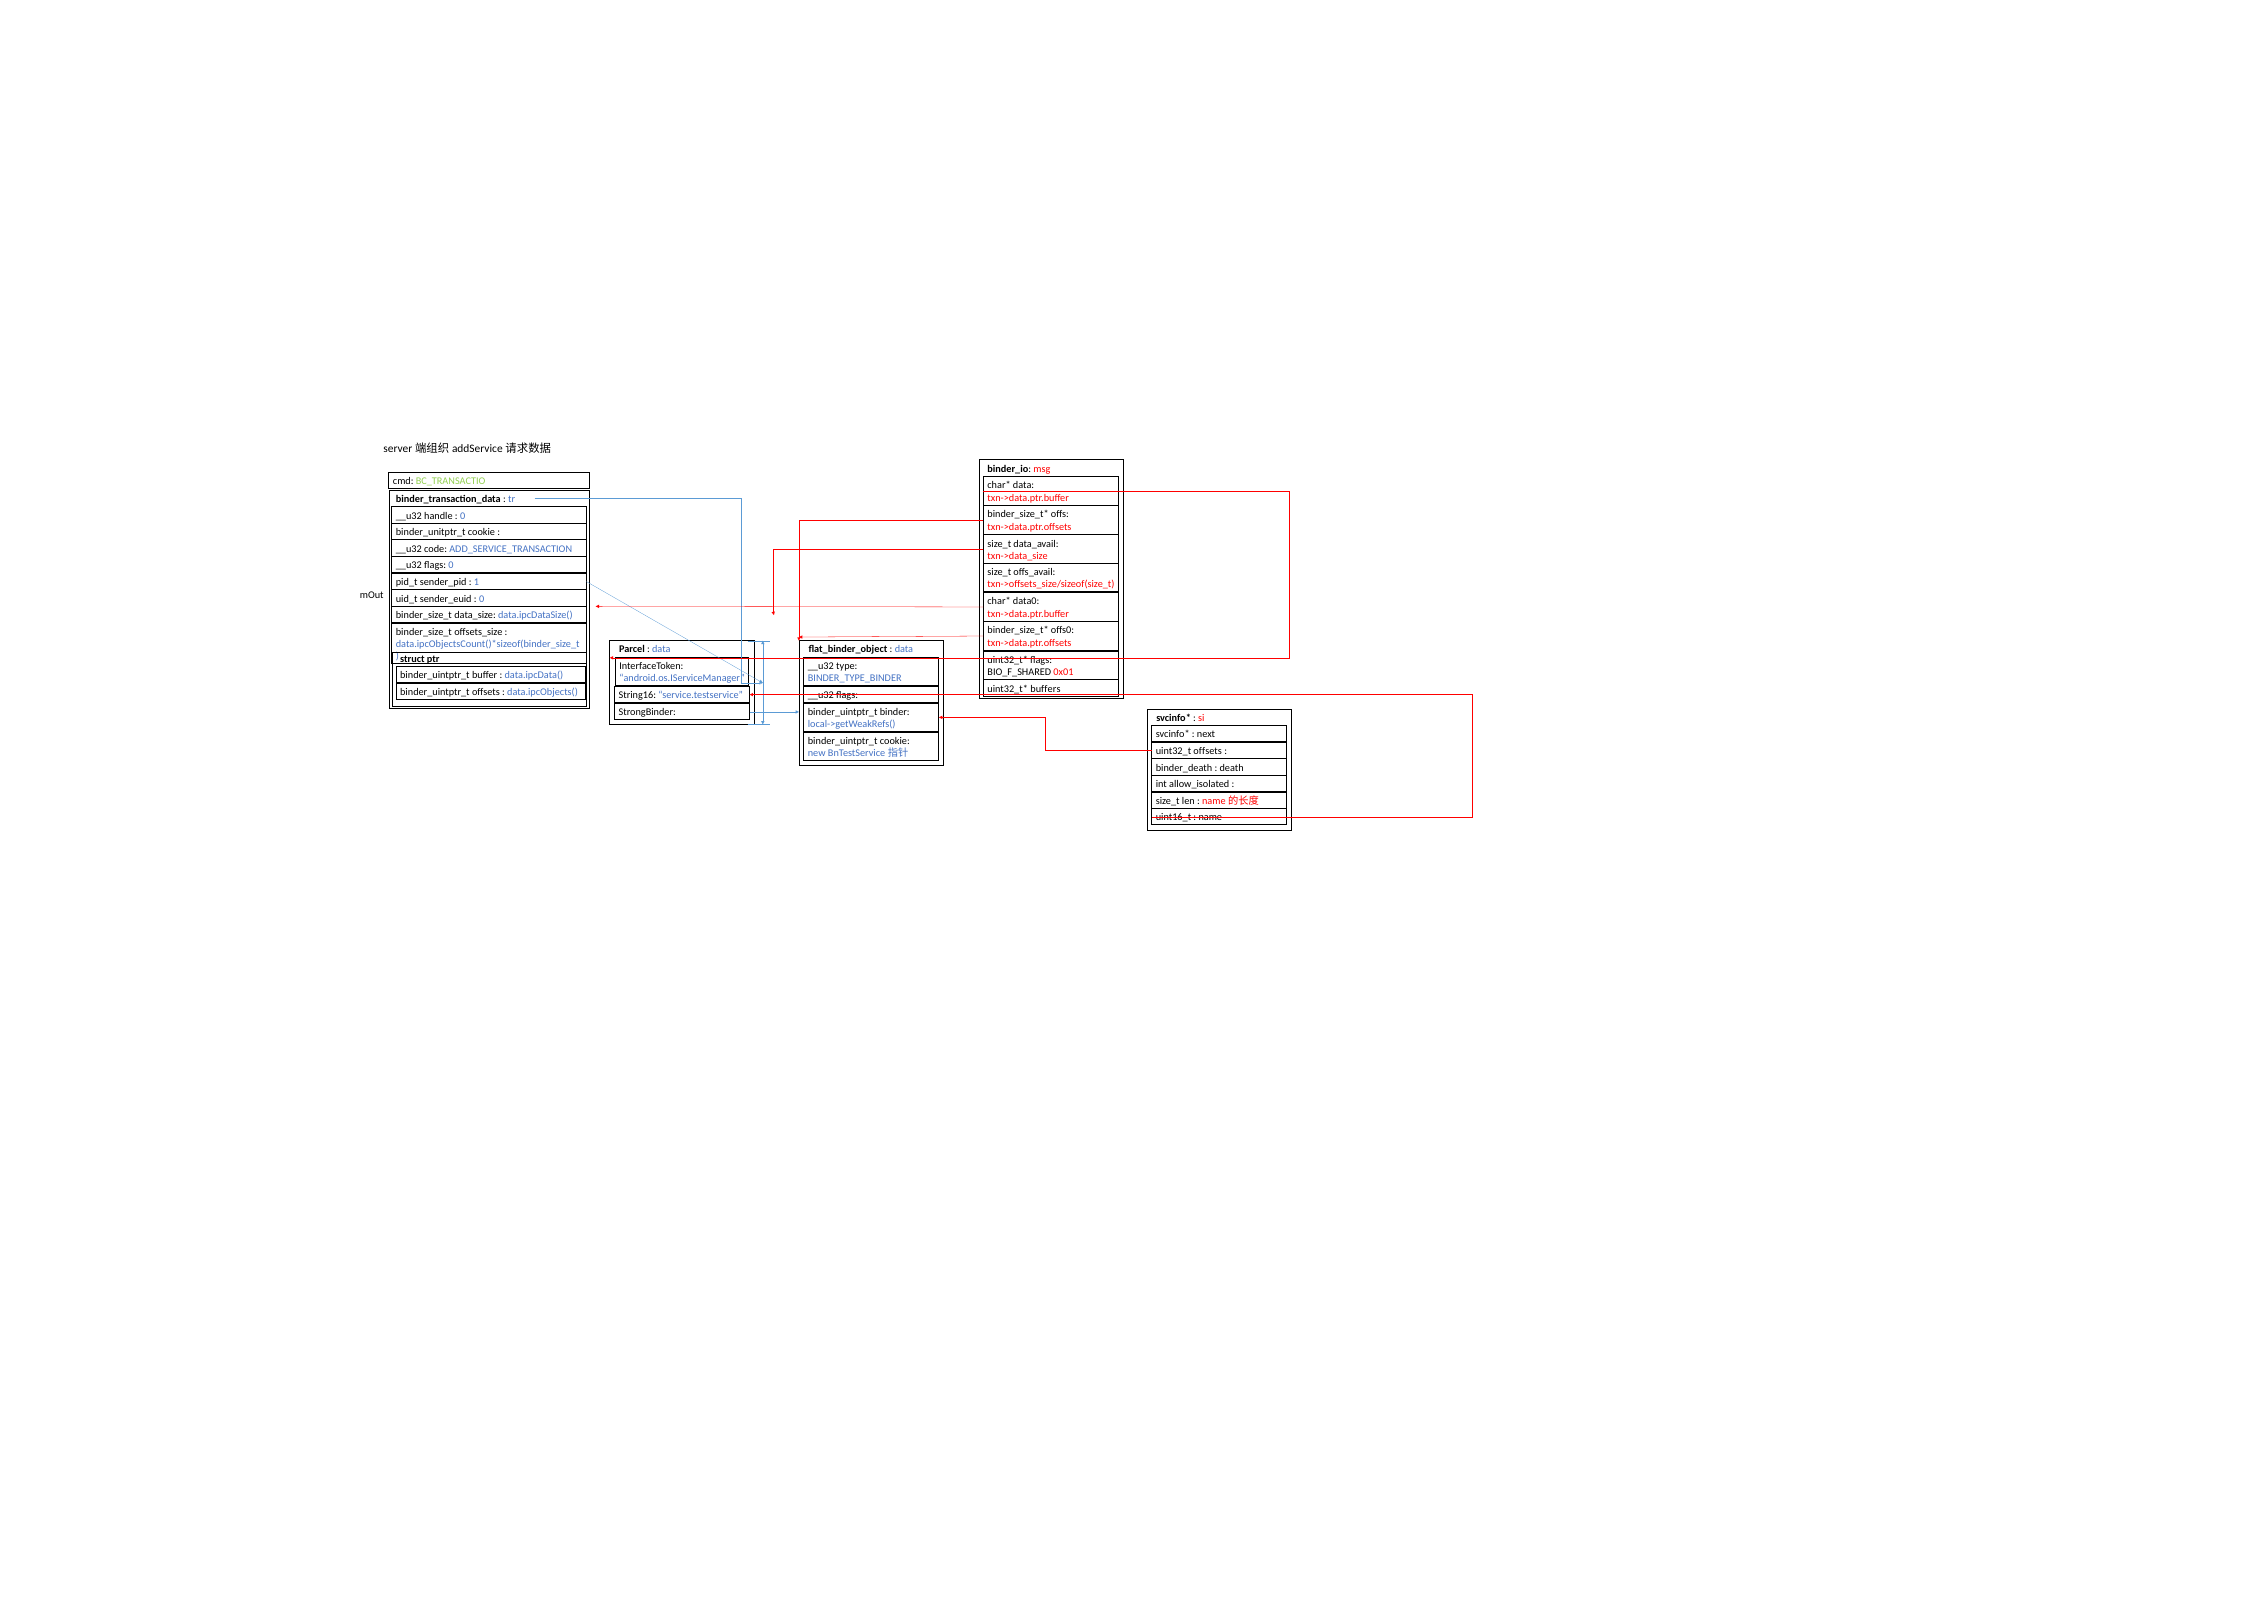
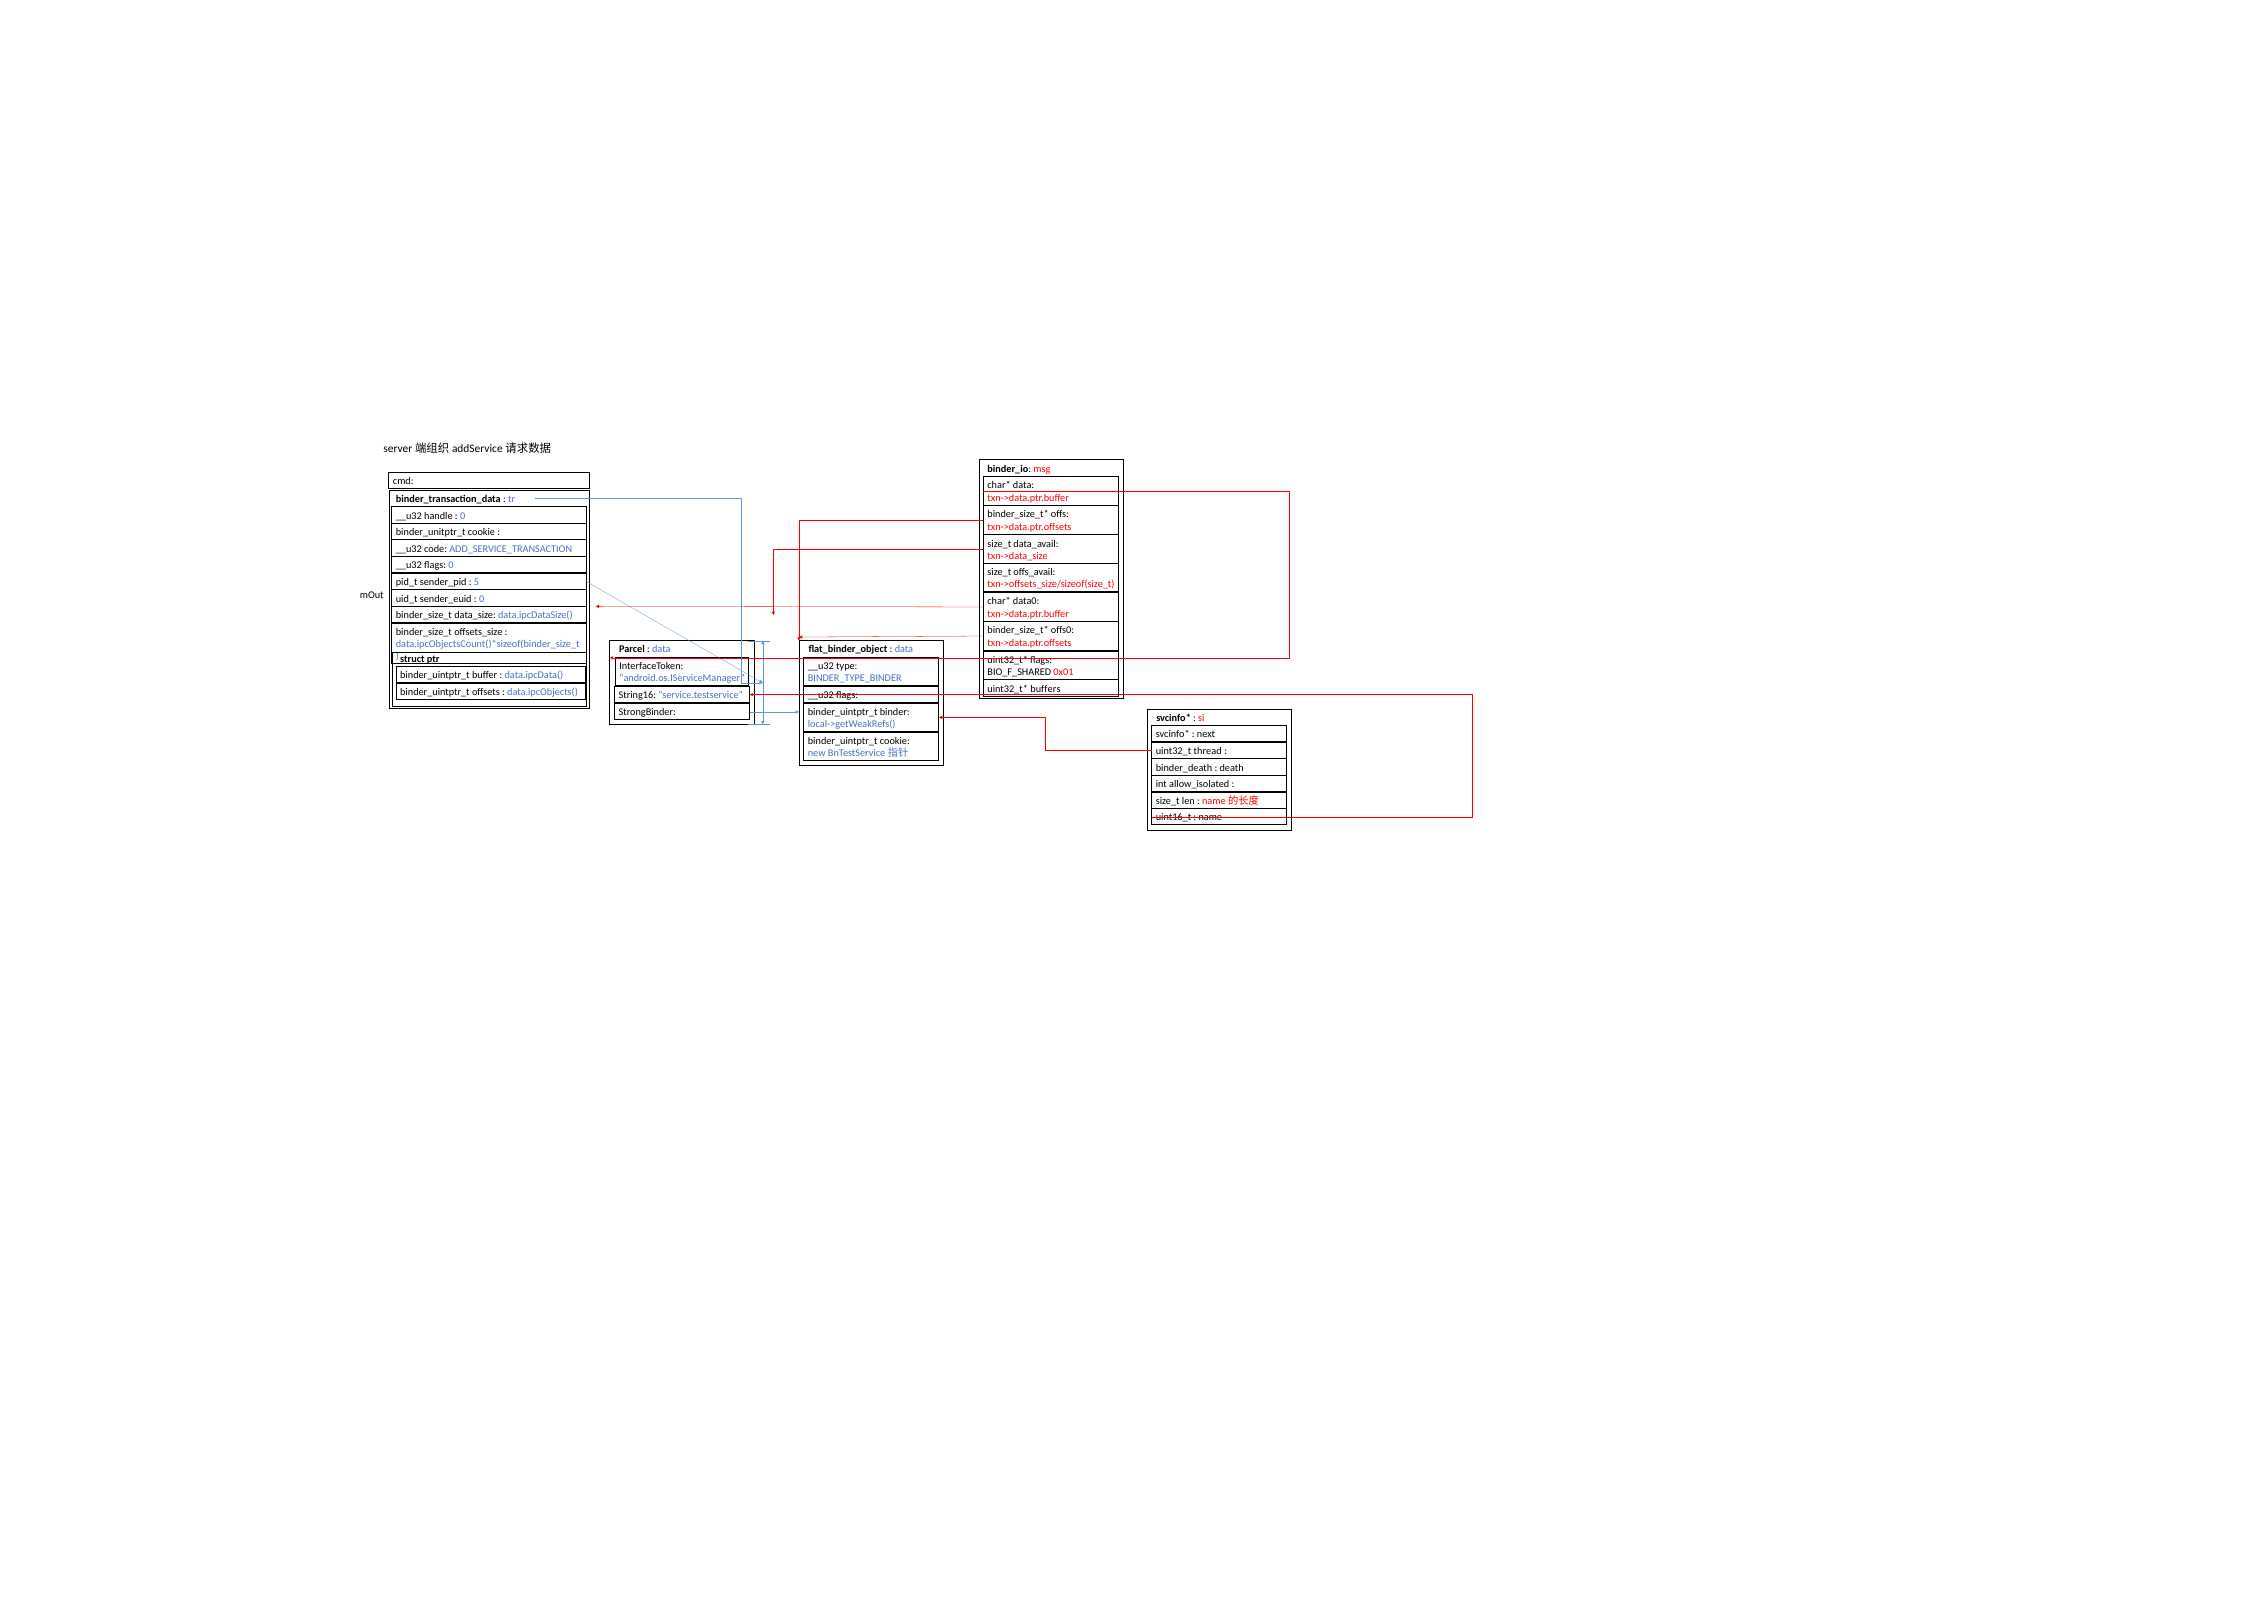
BC_TRANSACTIO colour: light green -> white (451, 481)
1: 1 -> 5 (477, 582)
uint32_t offsets: offsets -> thread (1208, 751)
